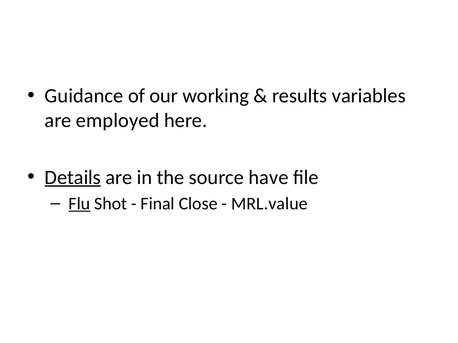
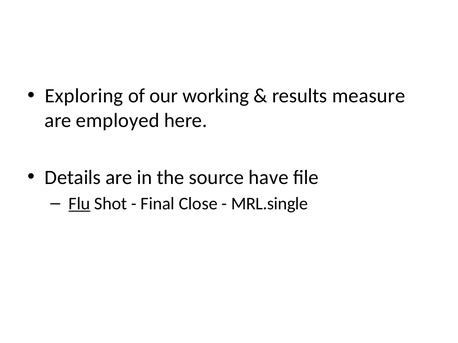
Guidance: Guidance -> Exploring (84, 96)
variables: variables -> measure (369, 96)
Details underline: present -> none (73, 178)
MRL.value: MRL.value -> MRL.single (270, 204)
